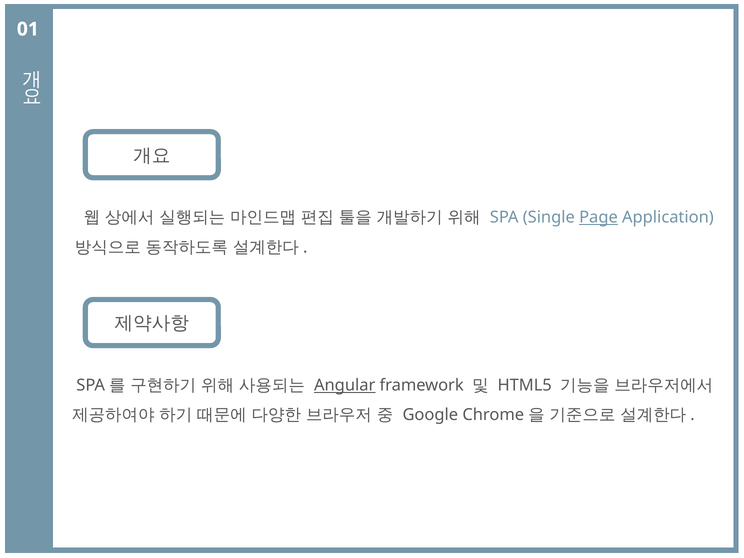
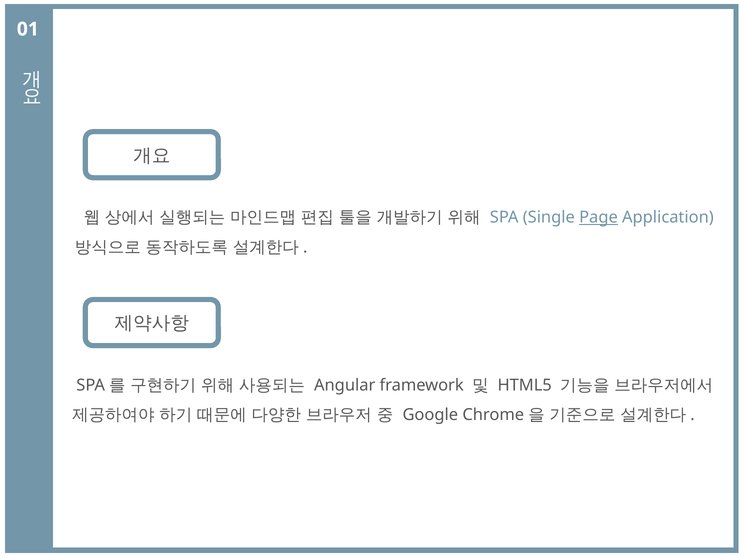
Angular underline: present -> none (345, 385)
